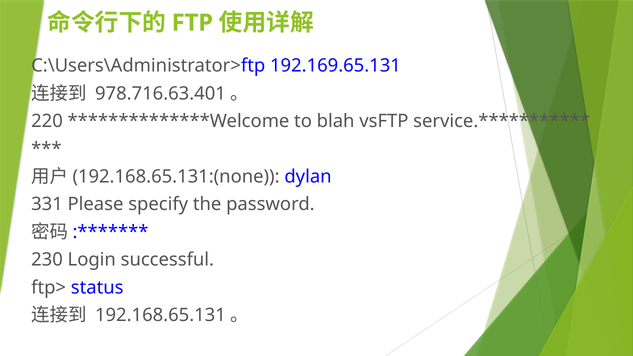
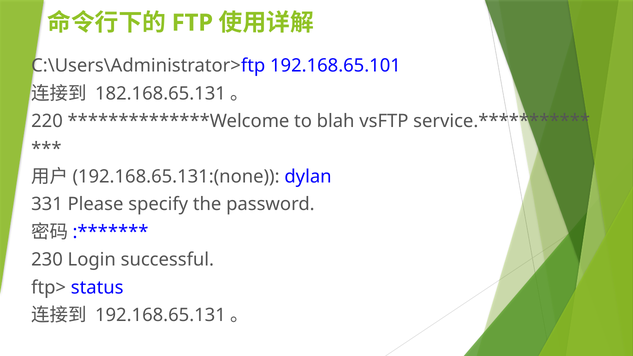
192.169.65.131: 192.169.65.131 -> 192.168.65.101 (335, 66)
978.716.63.401: 978.716.63.401 -> 182.168.65.131 (160, 94)
